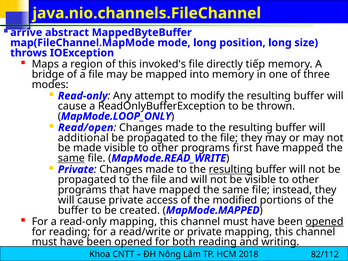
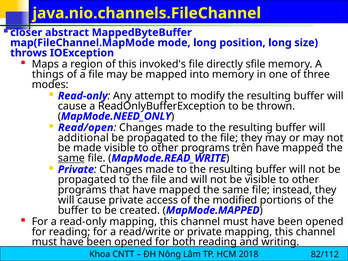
arrive: arrive -> closer (26, 32)
tiếp: tiếp -> sfile (255, 64)
bridge: bridge -> things (48, 74)
MapMode.LOOP_ONLY: MapMode.LOOP_ONLY -> MapMode.NEED_ONLY (116, 116)
first: first -> trên (243, 148)
resulting underline: present -> none (231, 169)
opened underline: present -> none (324, 222)
